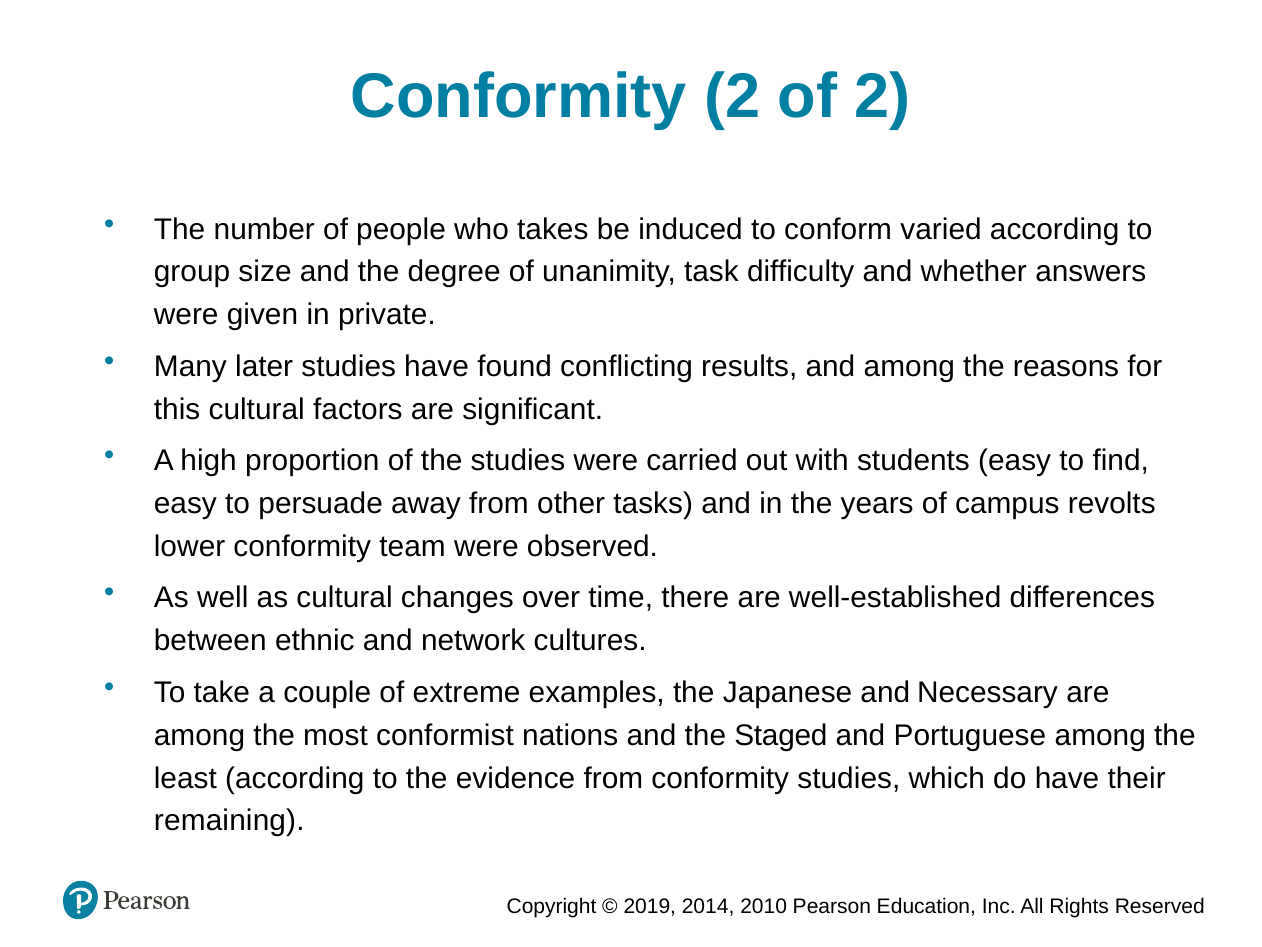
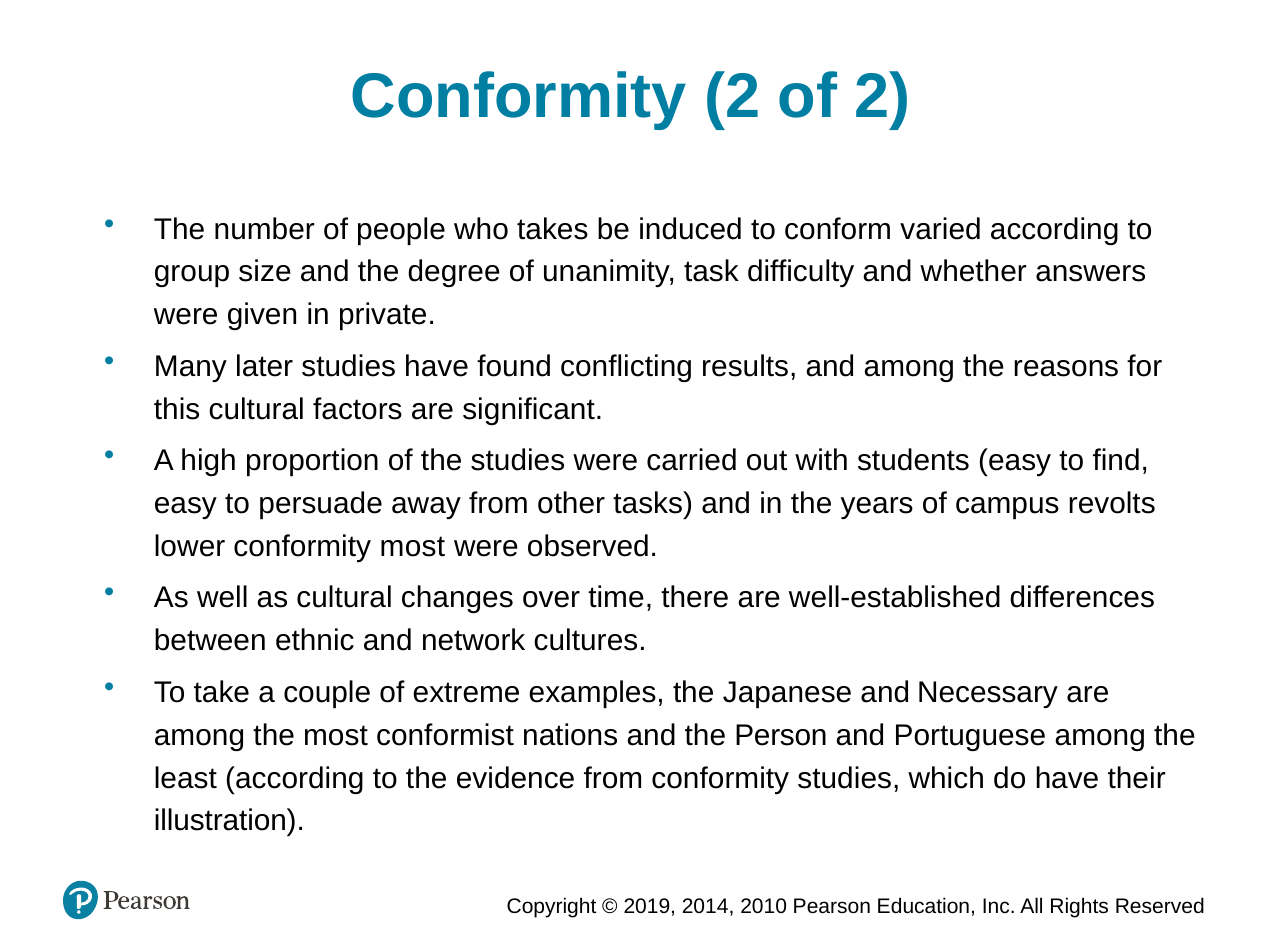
conformity team: team -> most (412, 546)
Staged: Staged -> Person (781, 735)
remaining: remaining -> illustration (229, 821)
